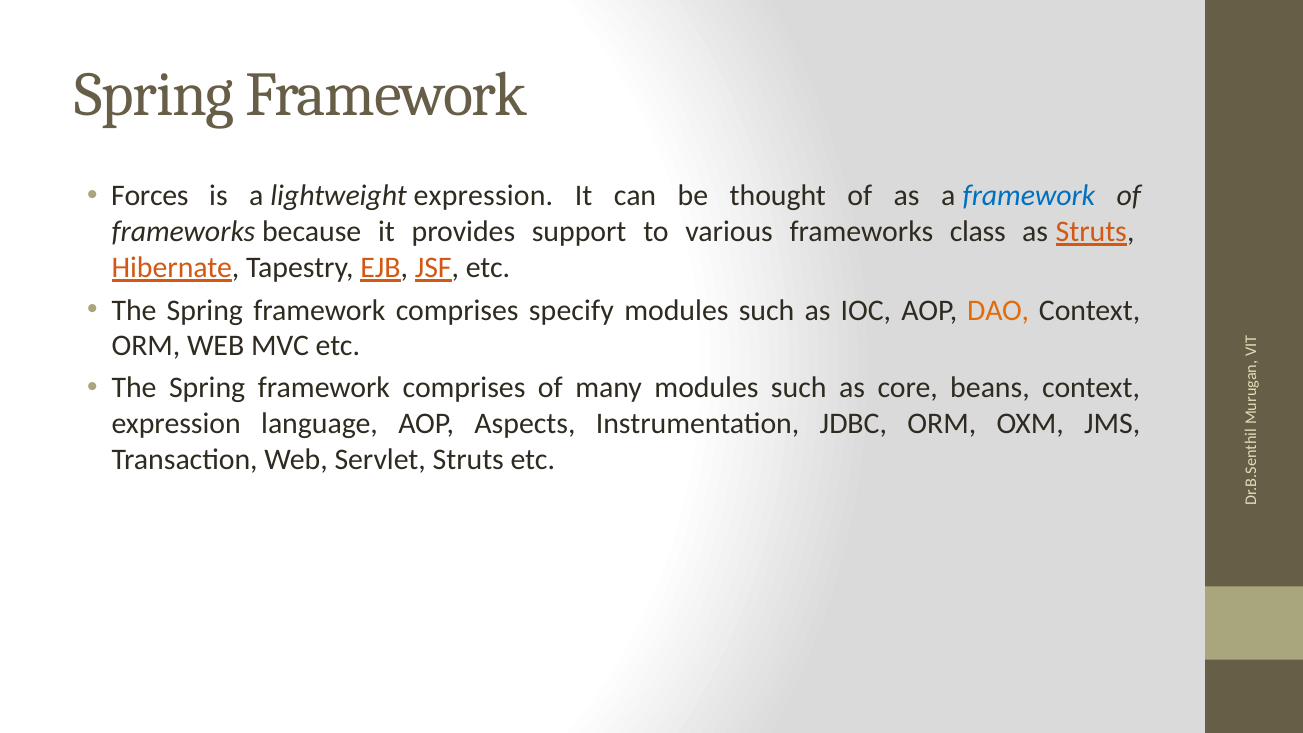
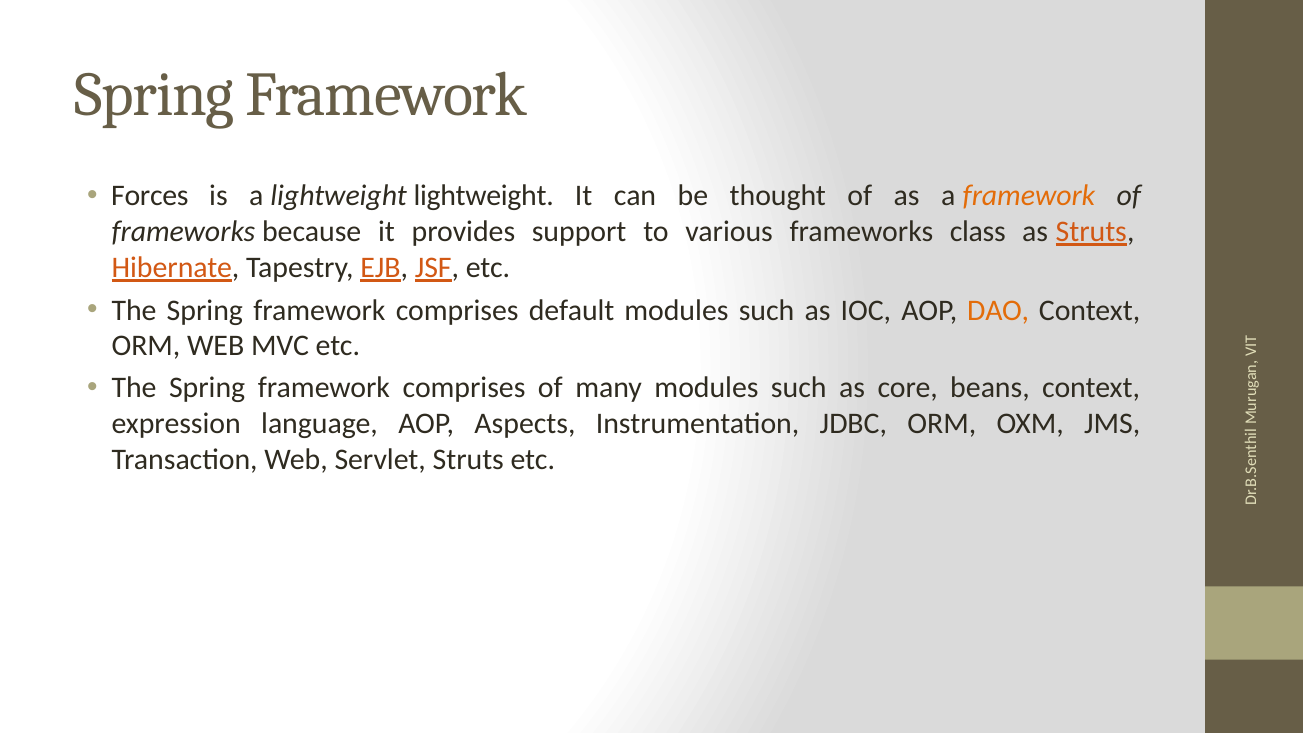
lightweight expression: expression -> lightweight (484, 196)
framework colour: blue -> orange (1029, 196)
specify: specify -> default (572, 310)
